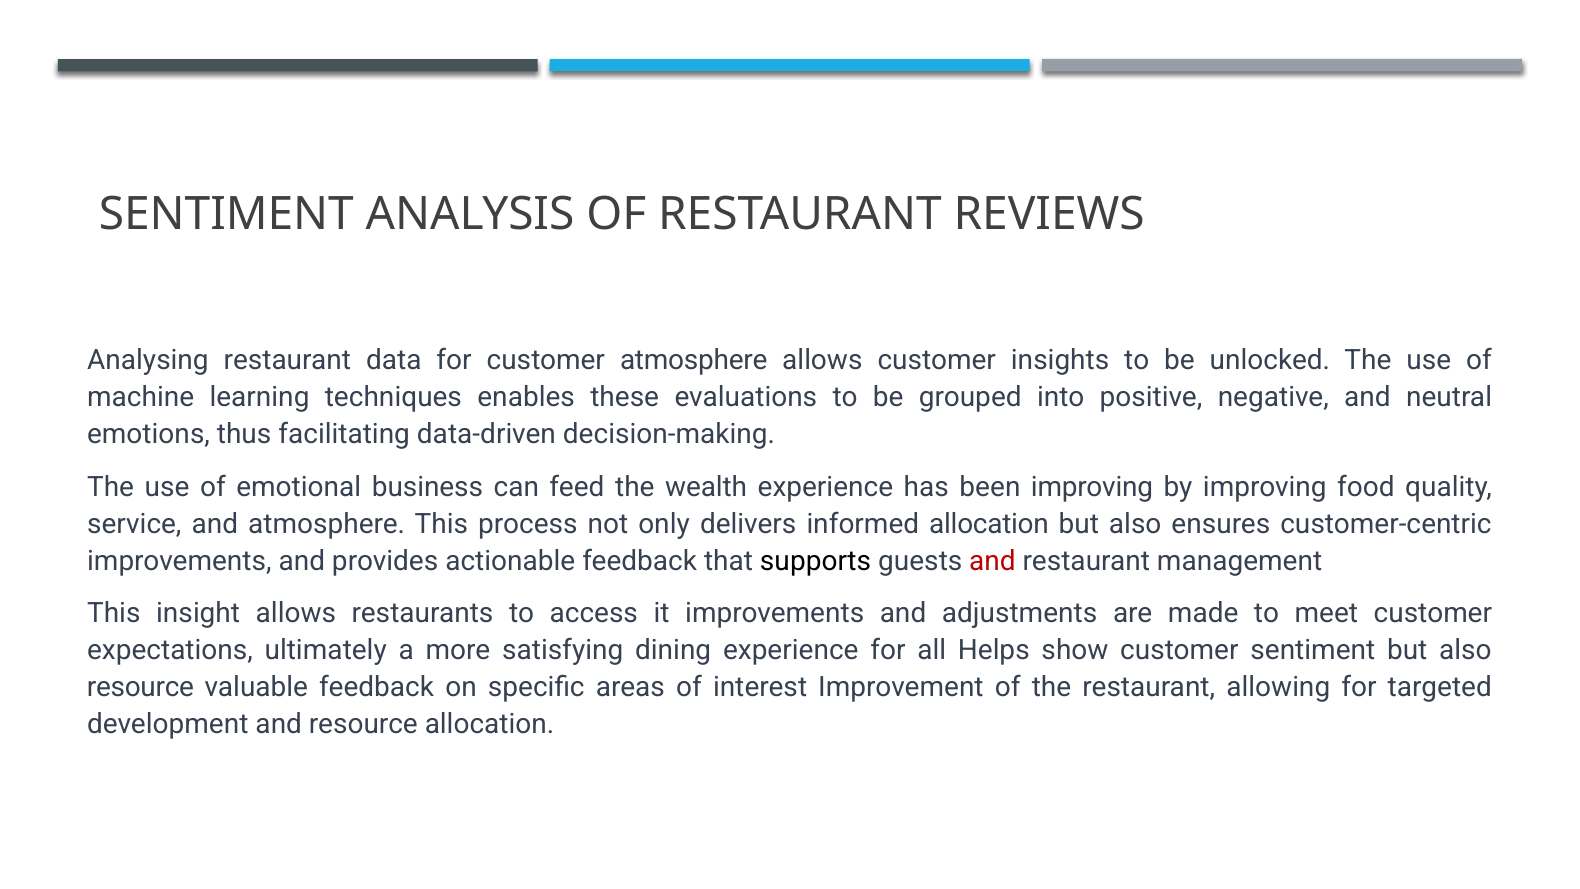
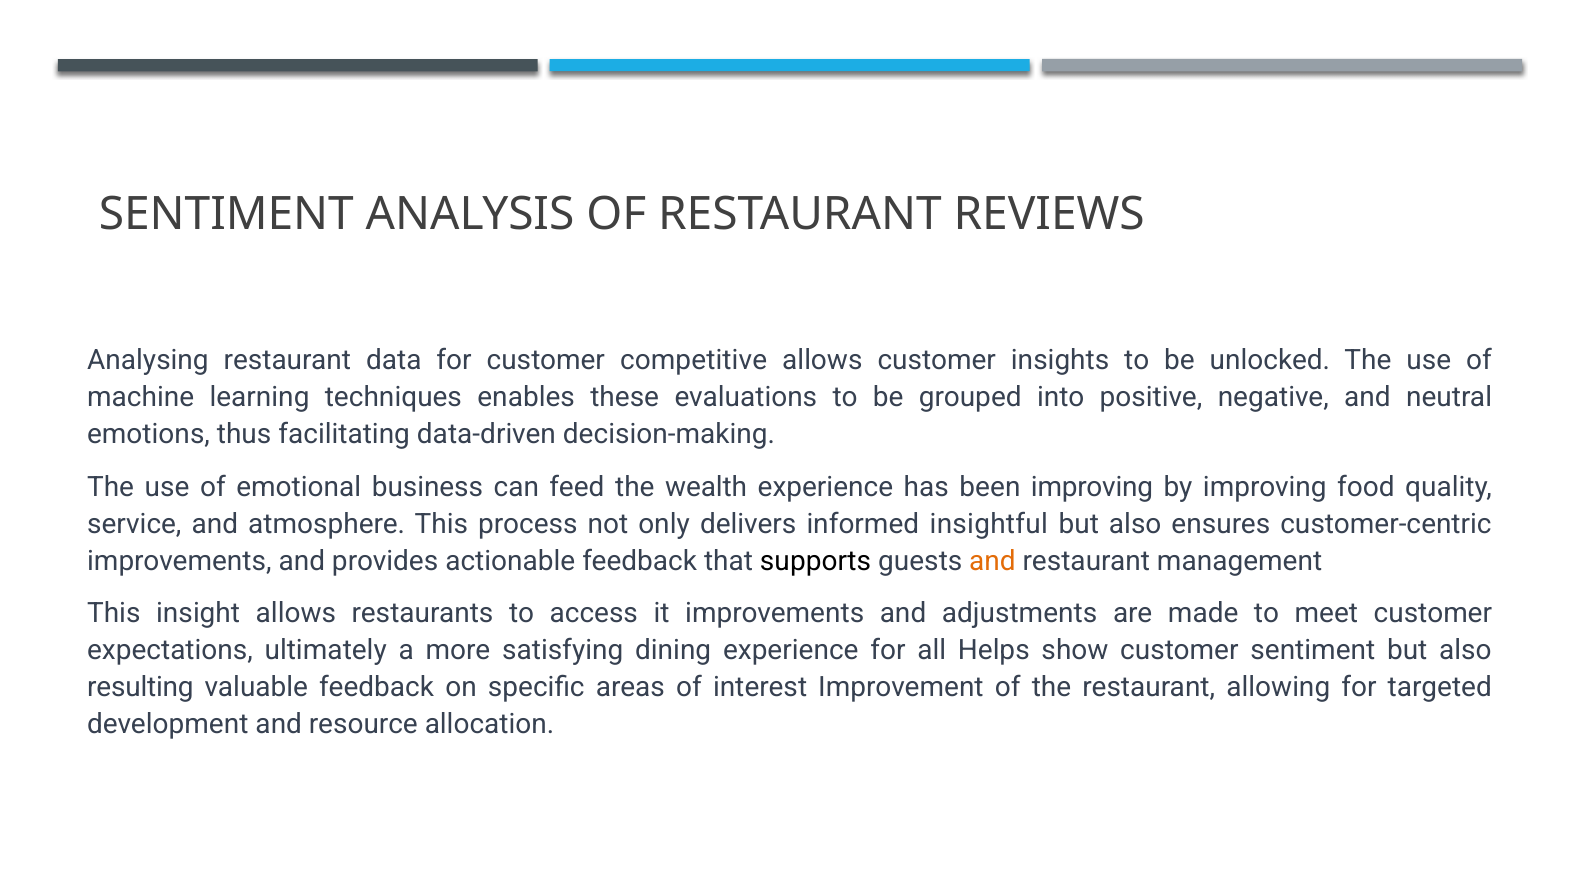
customer atmosphere: atmosphere -> competitive (694, 360)
informed allocation: allocation -> insightful (989, 524)
and colour: red -> orange (992, 561)
resource: resource -> resulting (140, 687)
